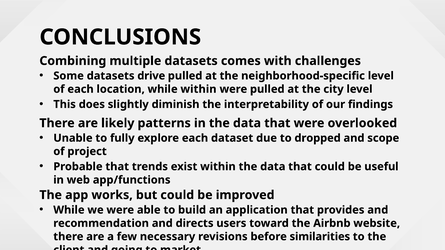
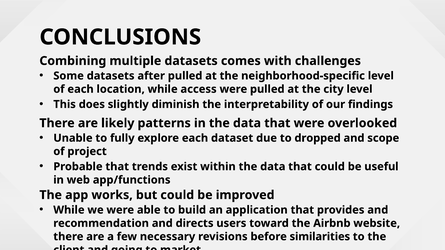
drive: drive -> after (151, 76)
while within: within -> access (199, 89)
